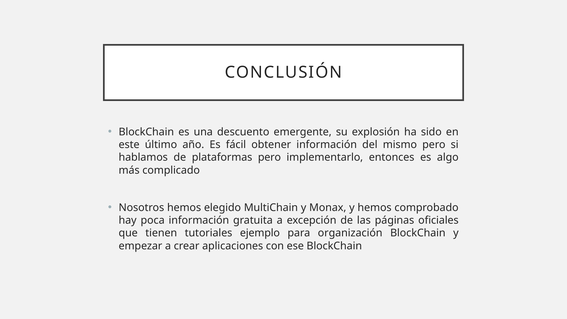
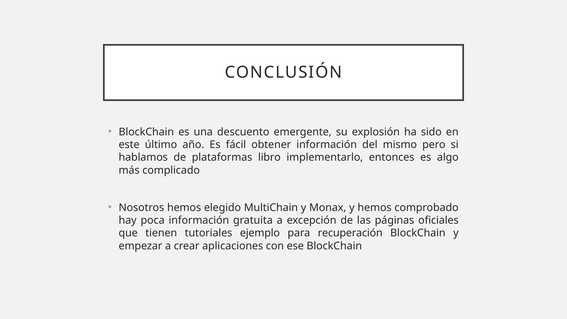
plataformas pero: pero -> libro (269, 157)
organización: organización -> recuperación (350, 233)
